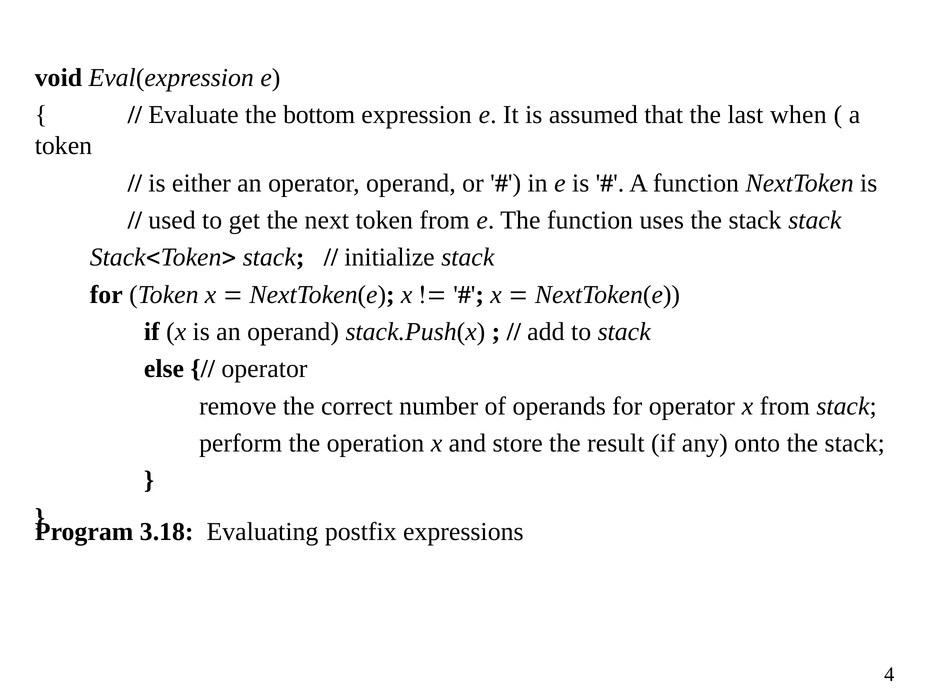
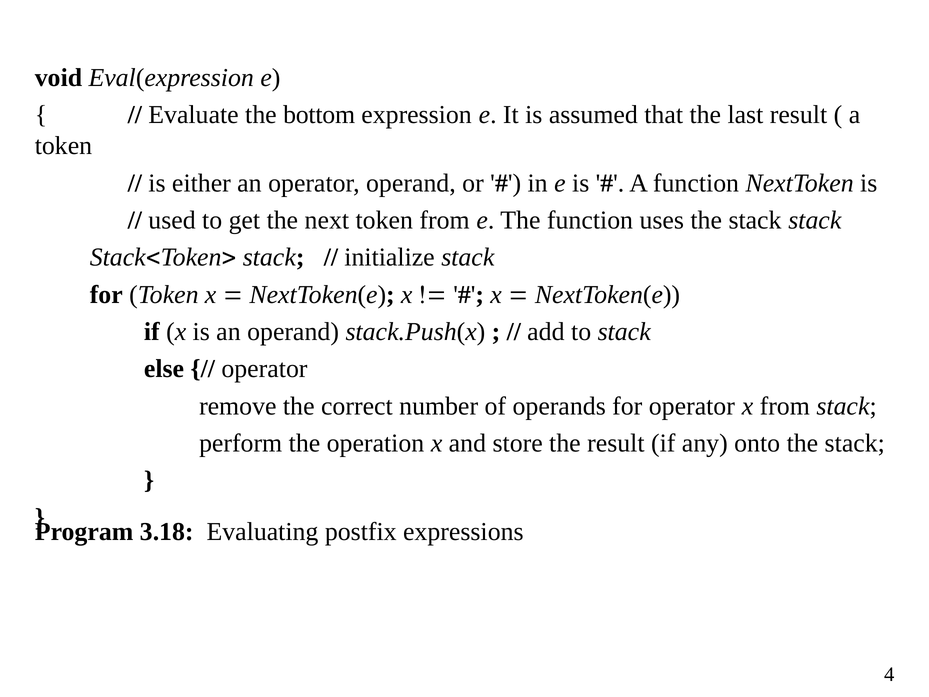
last when: when -> result (798, 115)
